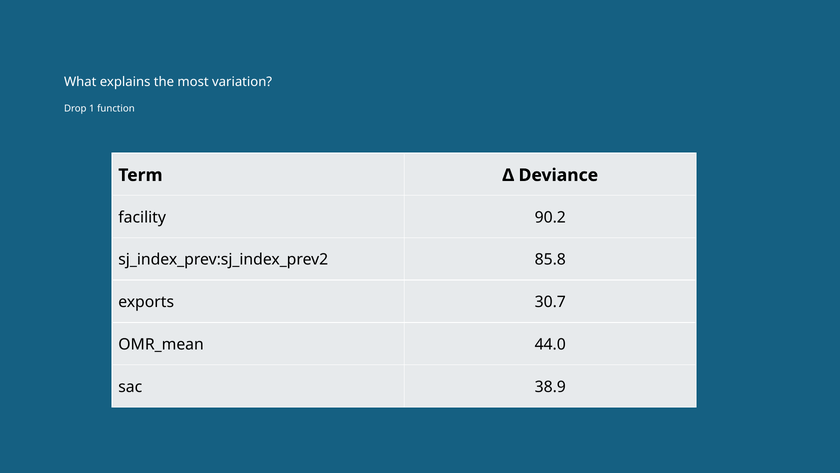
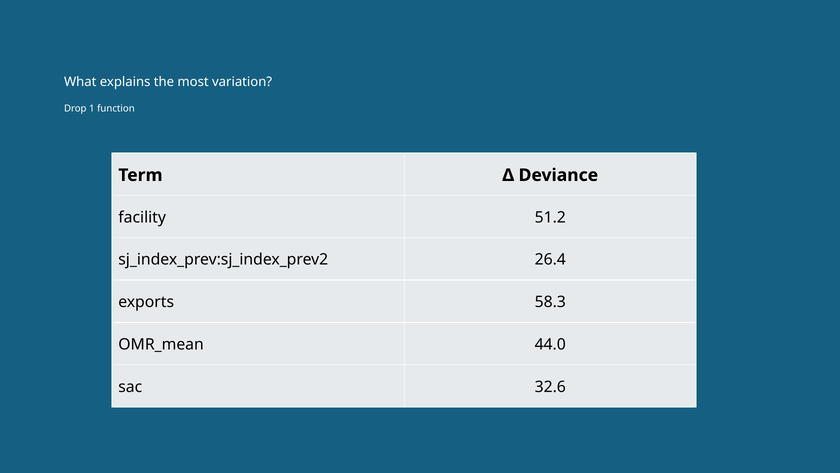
90.2: 90.2 -> 51.2 (550, 217)
85.8: 85.8 -> 26.4 (550, 259)
30.7: 30.7 -> 58.3 (550, 302)
38.9: 38.9 -> 32.6 (550, 386)
